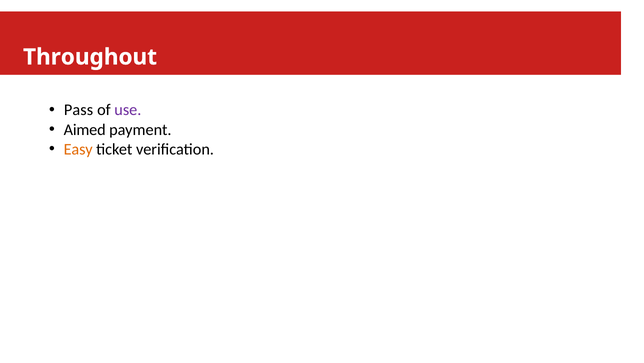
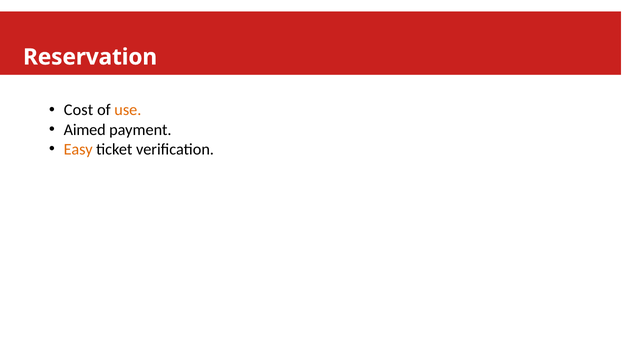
Throughout: Throughout -> Reservation (90, 57)
Pass: Pass -> Cost (79, 110)
use colour: purple -> orange (128, 110)
